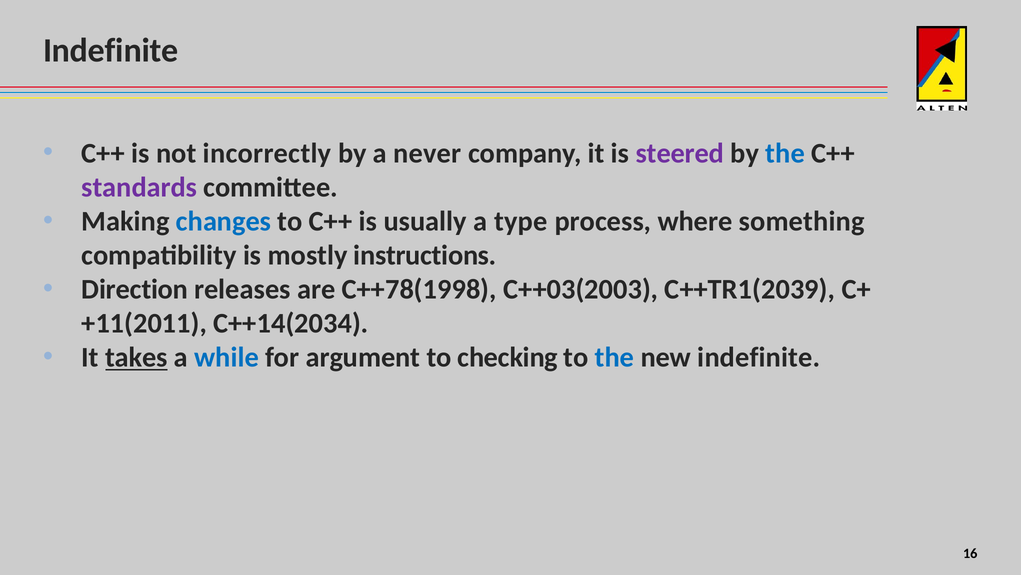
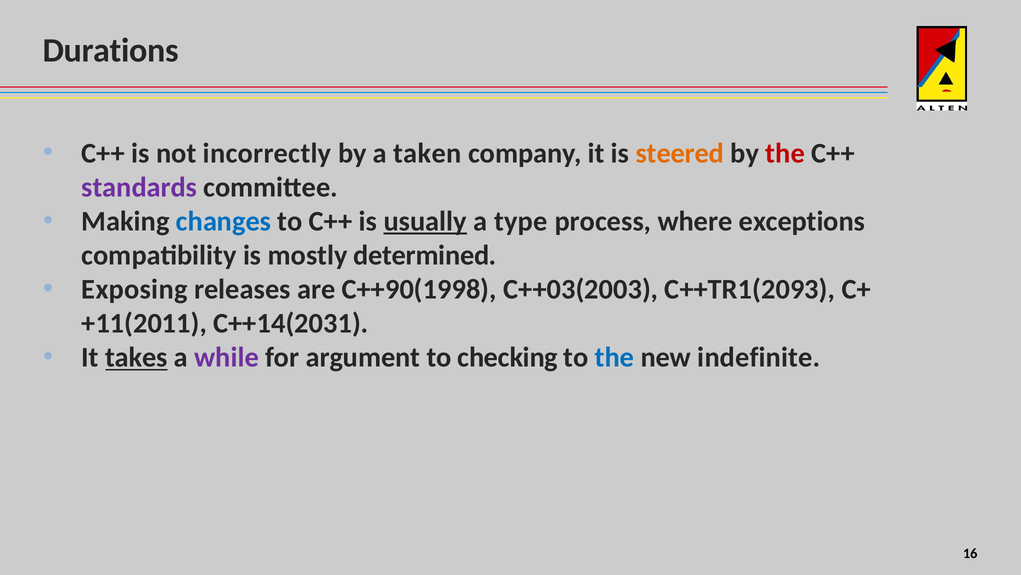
Indefinite: Indefinite -> Durations (111, 51)
never: never -> taken (427, 153)
steered colour: purple -> orange (680, 153)
the colour: blue -> red (785, 153)
usually underline: none -> present (425, 221)
something: something -> exceptions (802, 221)
instructions: instructions -> determined (425, 255)
Direction: Direction -> Exposing (135, 289)
C++78(1998: C++78(1998 -> C++90(1998 (419, 289)
C++TR1(2039: C++TR1(2039 -> C++TR1(2093 (750, 289)
C++14(2034: C++14(2034 -> C++14(2031 (291, 323)
while colour: blue -> purple (227, 357)
